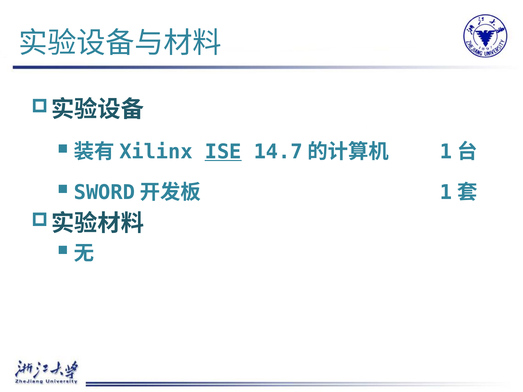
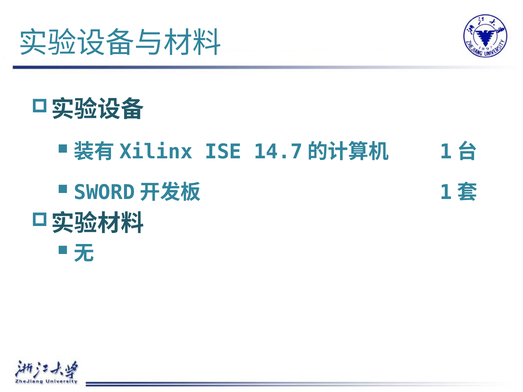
ISE underline: present -> none (223, 152)
